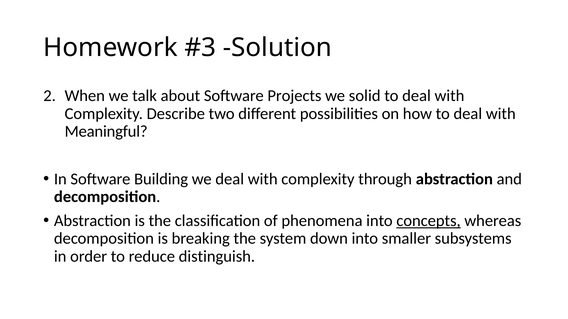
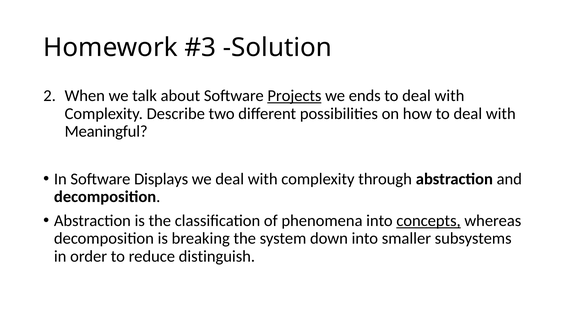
Projects underline: none -> present (294, 96)
solid: solid -> ends (365, 96)
Building: Building -> Displays (161, 179)
